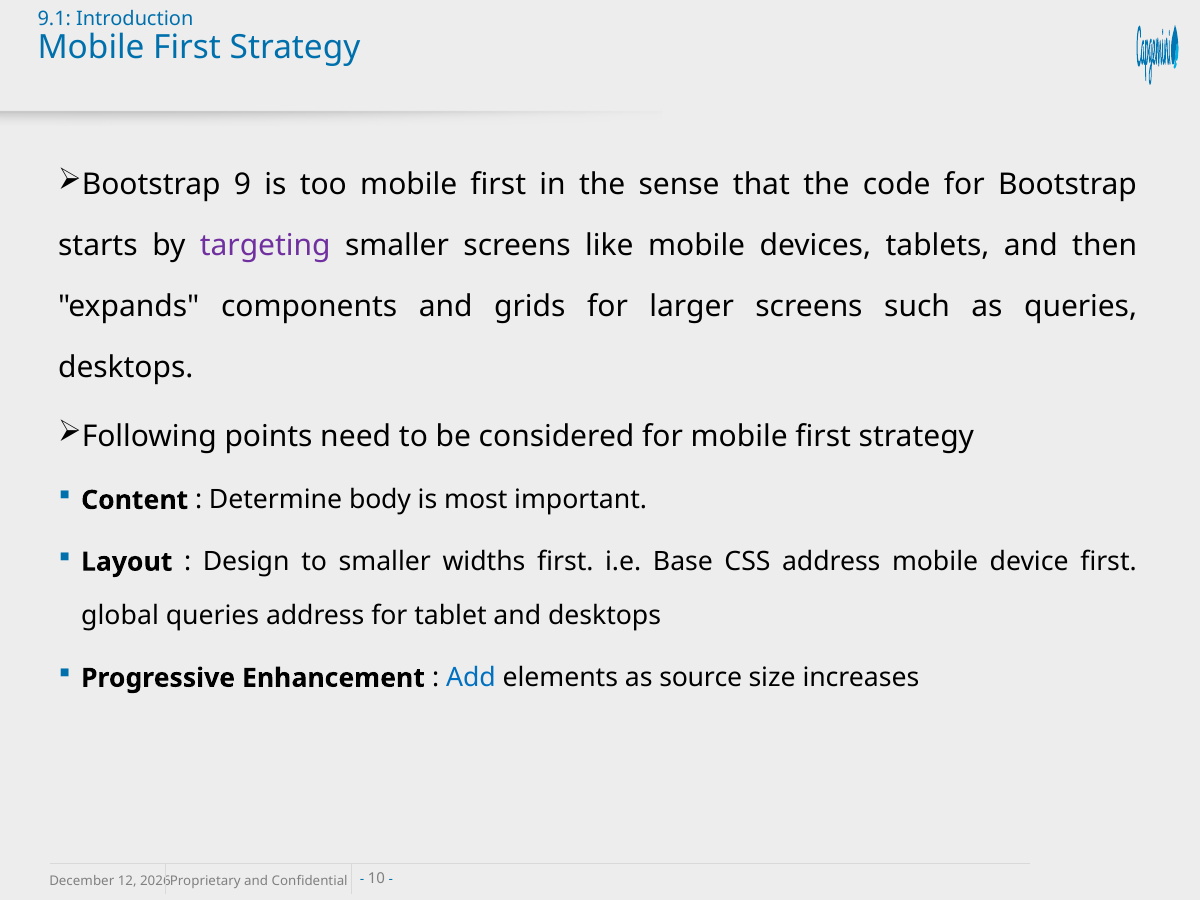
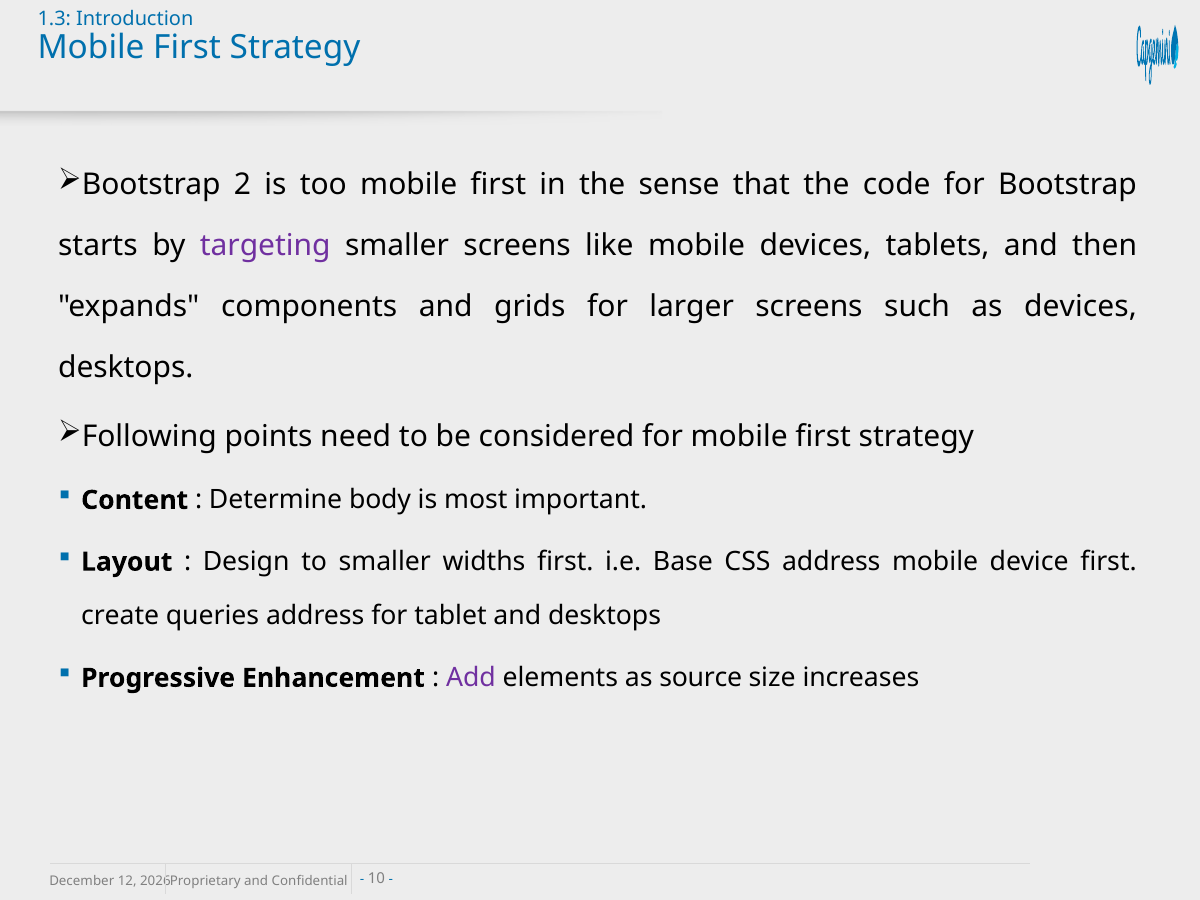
9.1: 9.1 -> 1.3 (54, 19)
9: 9 -> 2 (242, 184)
as queries: queries -> devices (1081, 307)
global: global -> create (120, 616)
Add colour: blue -> purple (471, 678)
